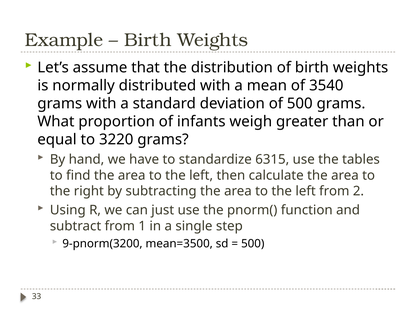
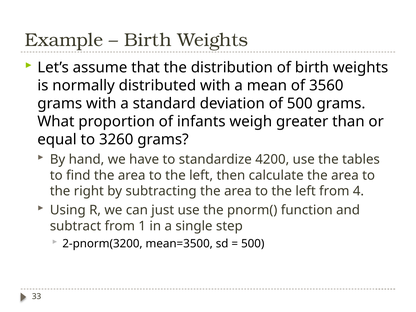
3540: 3540 -> 3560 (326, 86)
3220: 3220 -> 3260 (116, 140)
6315: 6315 -> 4200 (272, 159)
2: 2 -> 4 (358, 191)
9-pnorm(3200: 9-pnorm(3200 -> 2-pnorm(3200 (102, 244)
